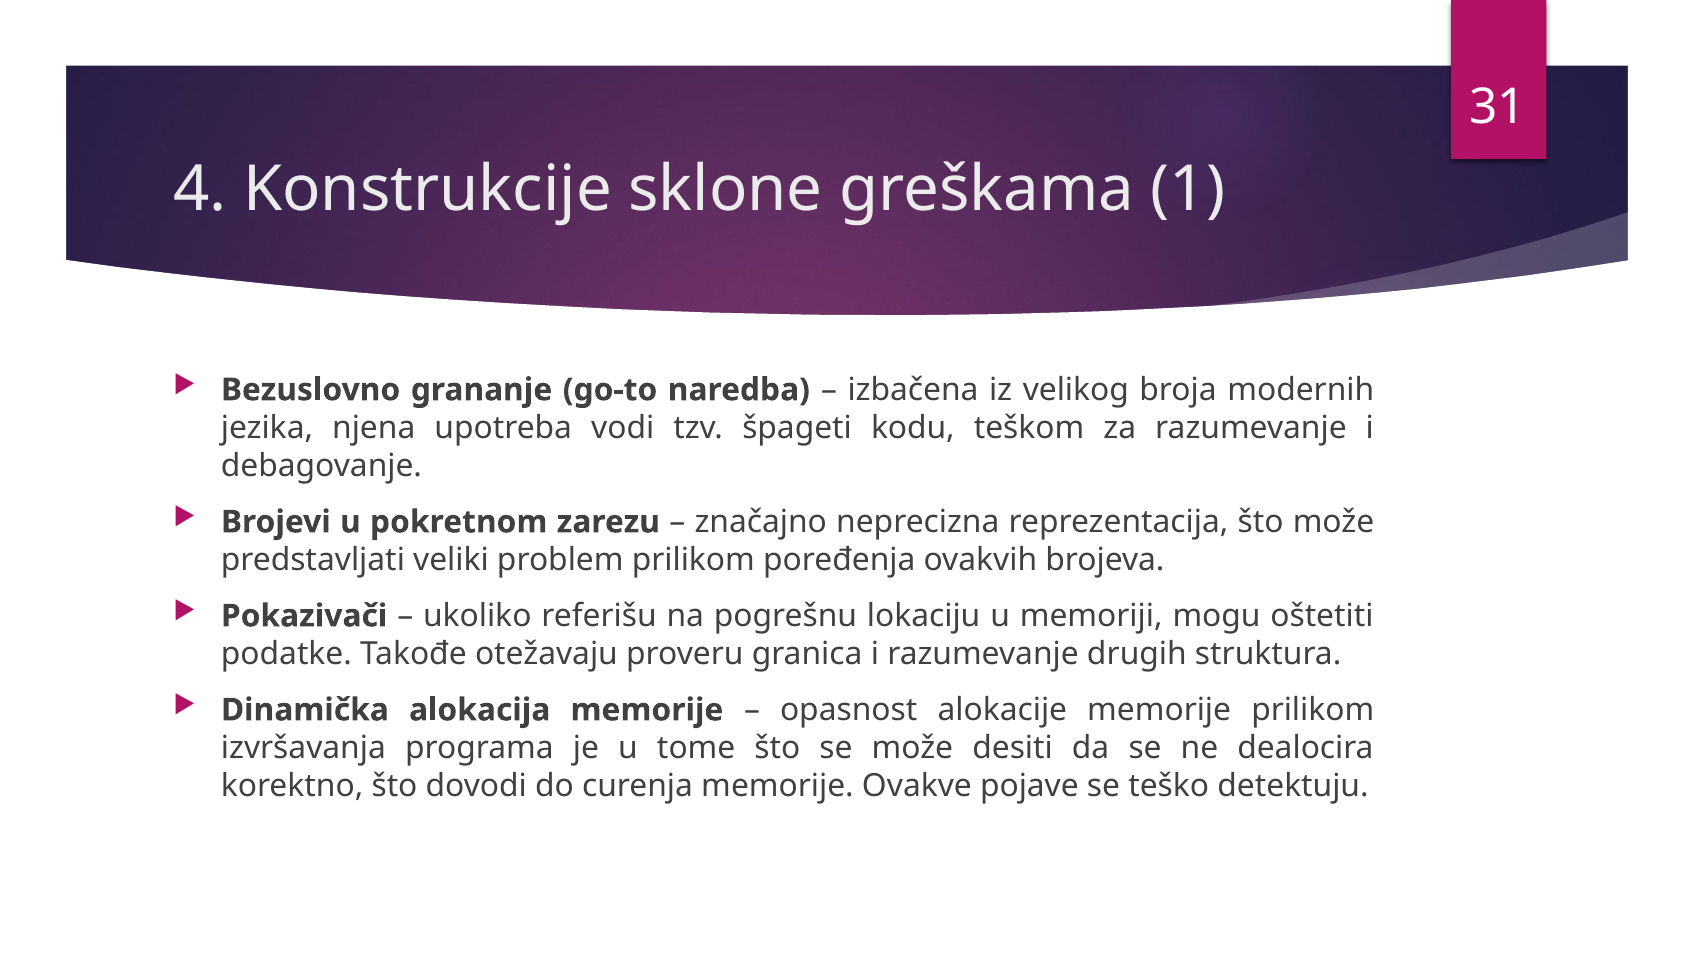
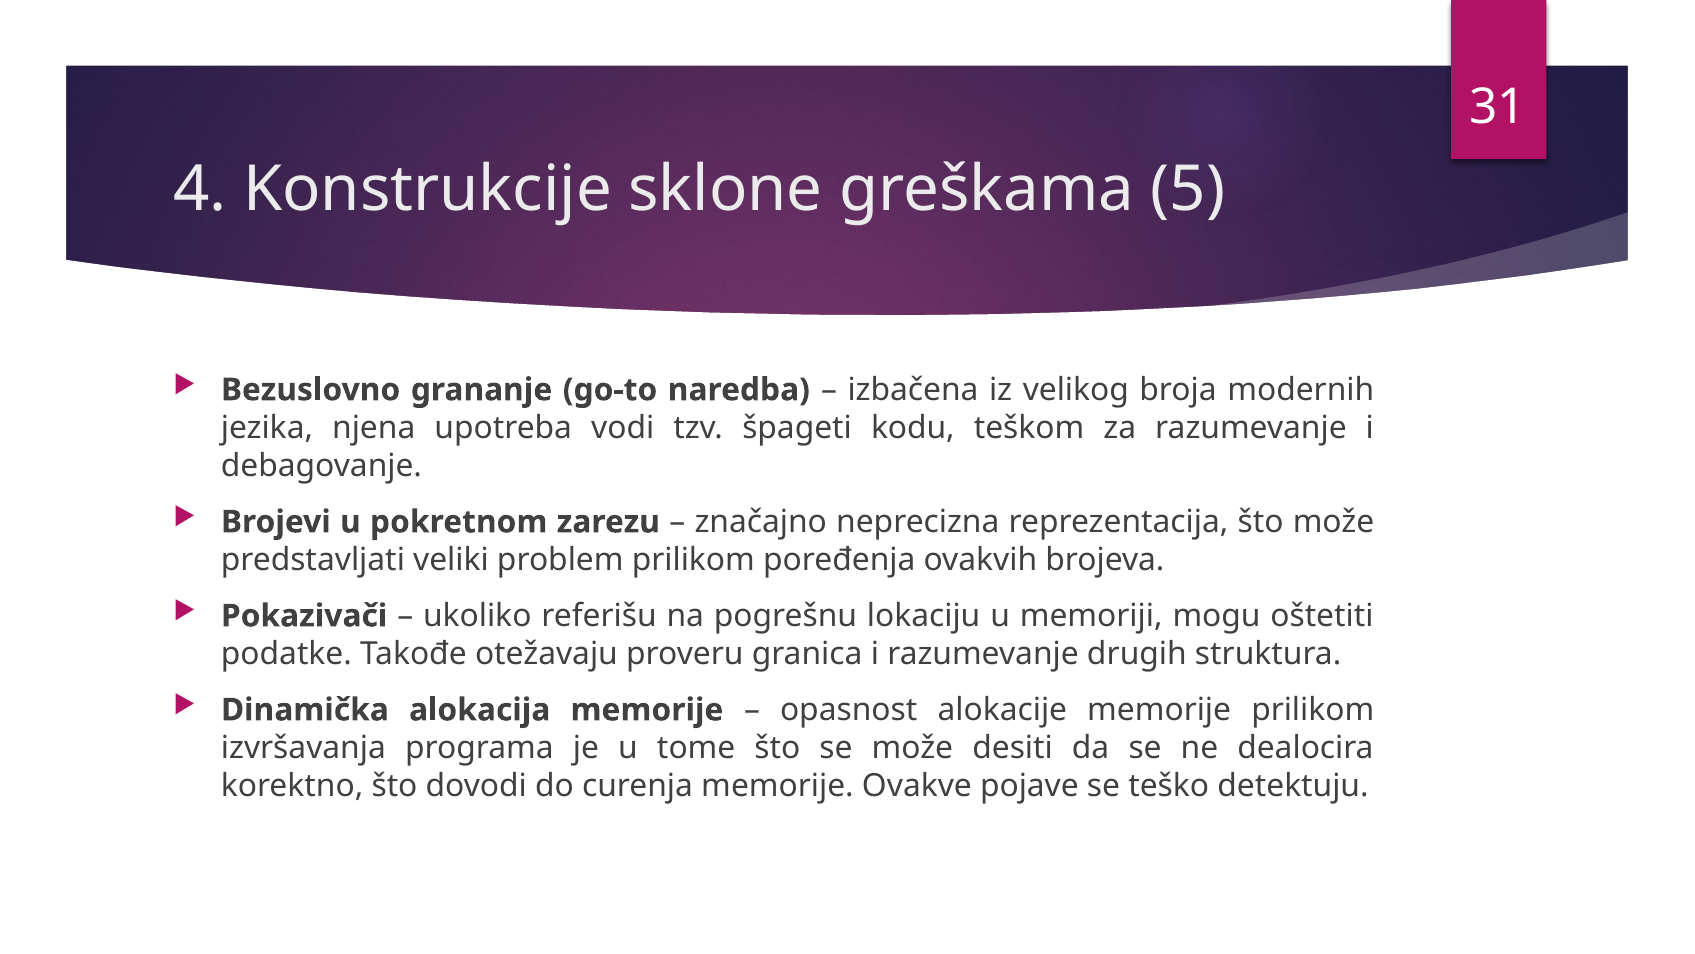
1: 1 -> 5 (1188, 189)
